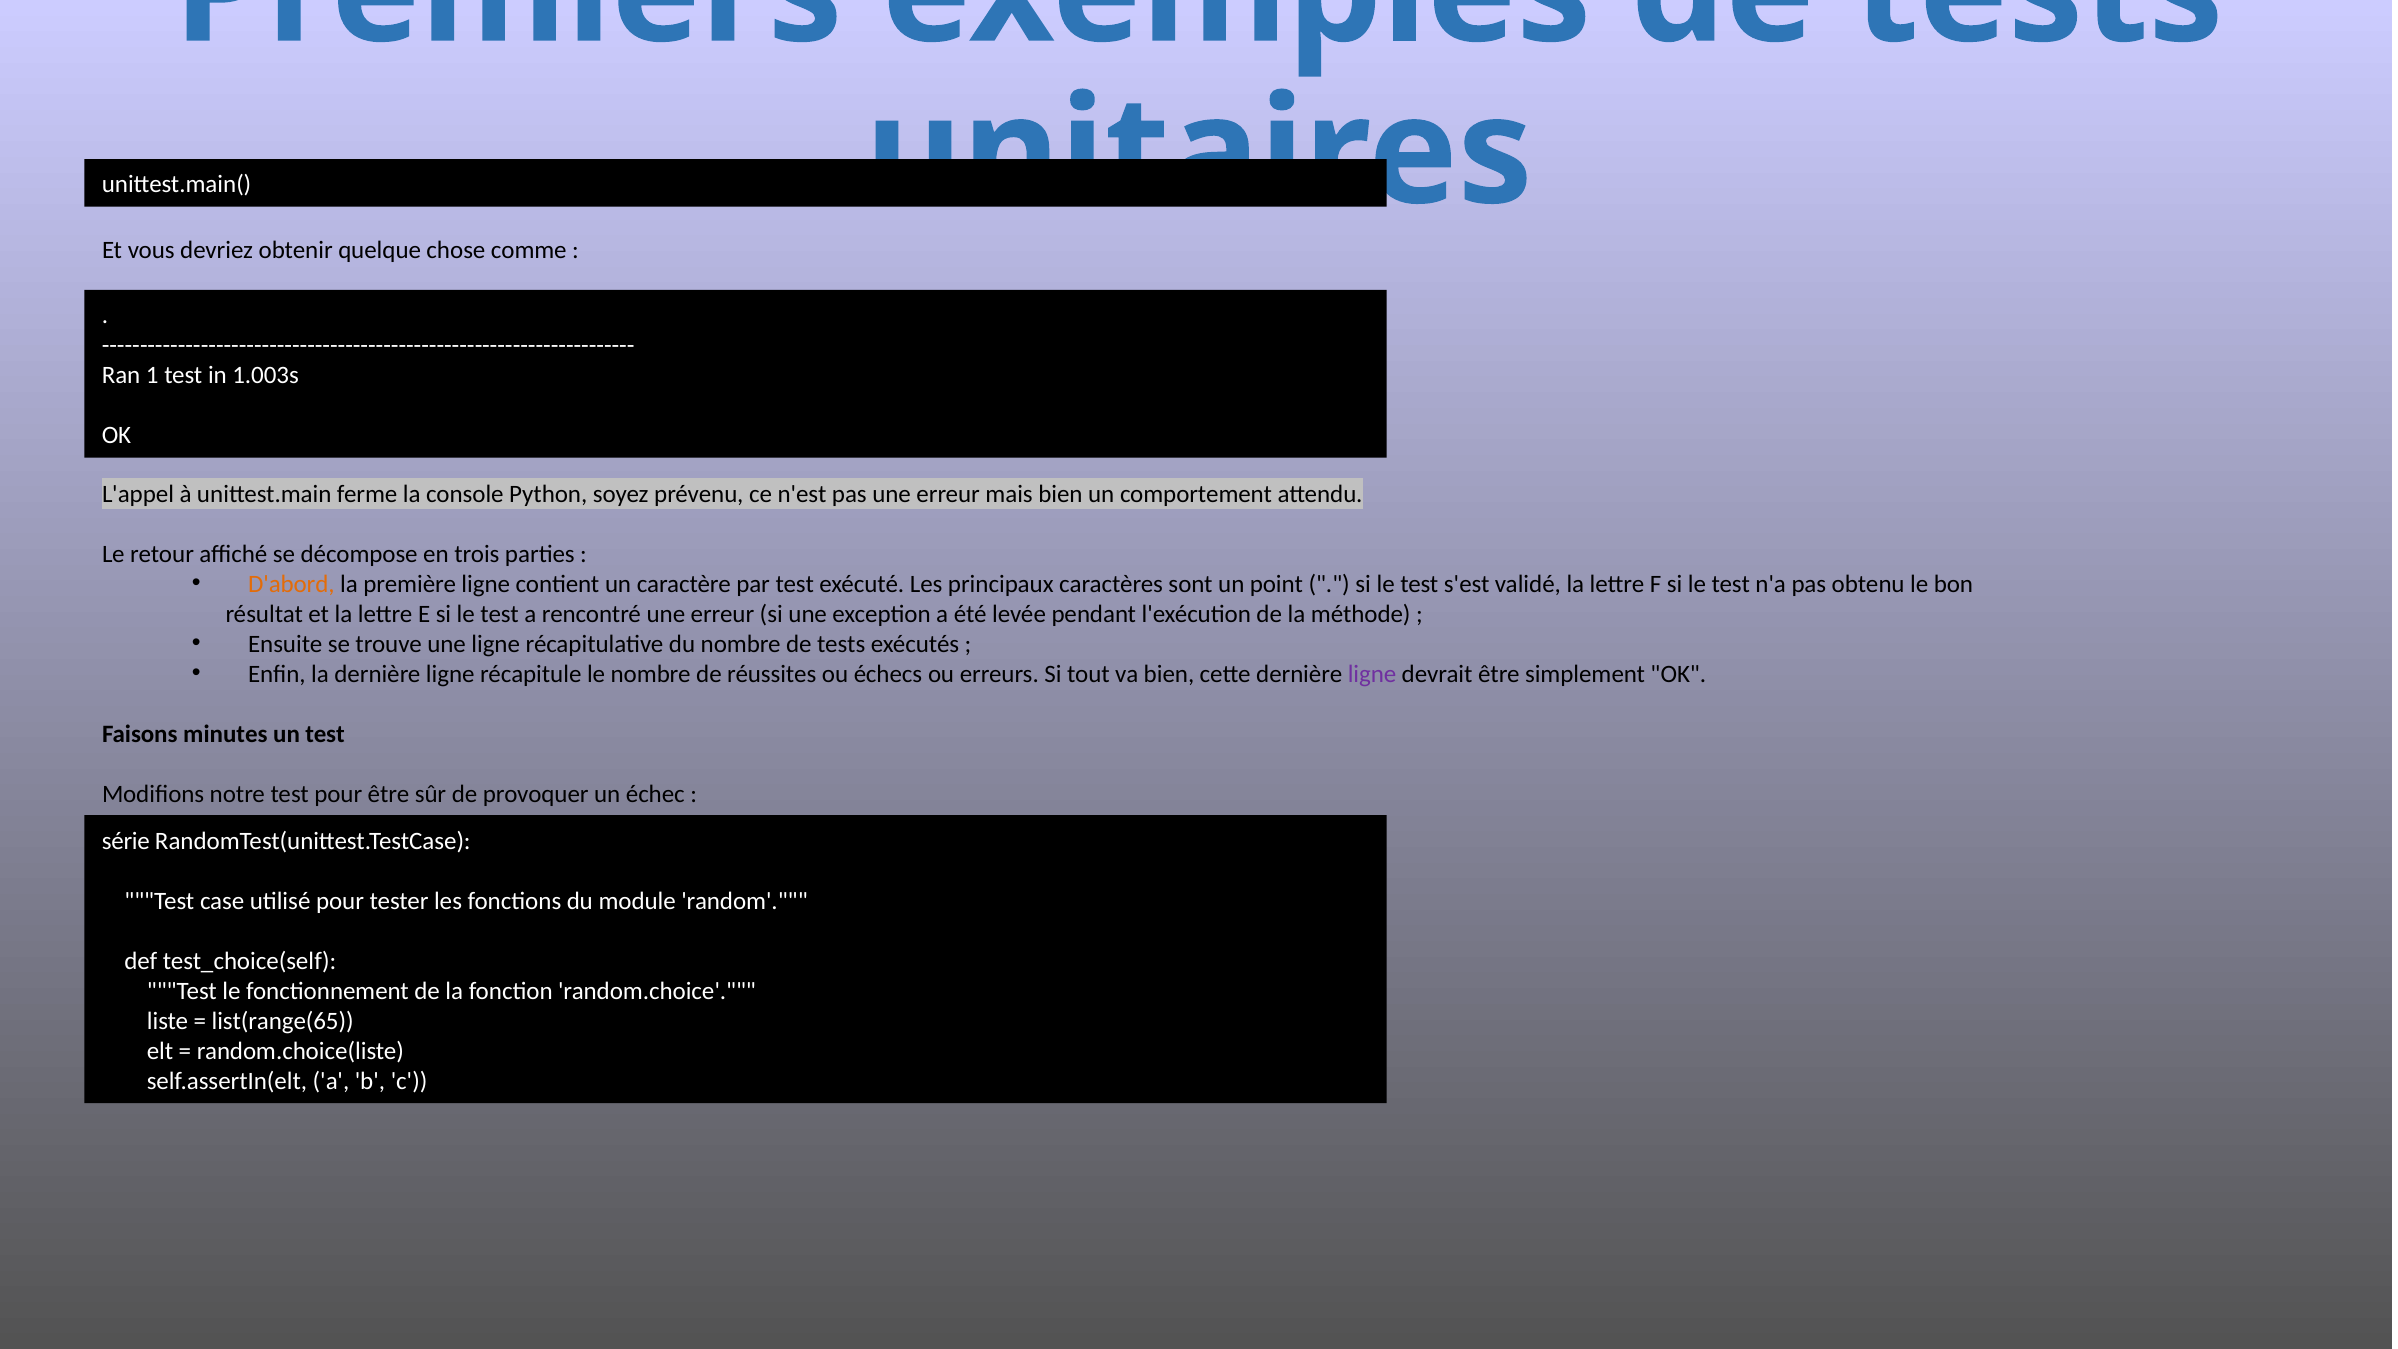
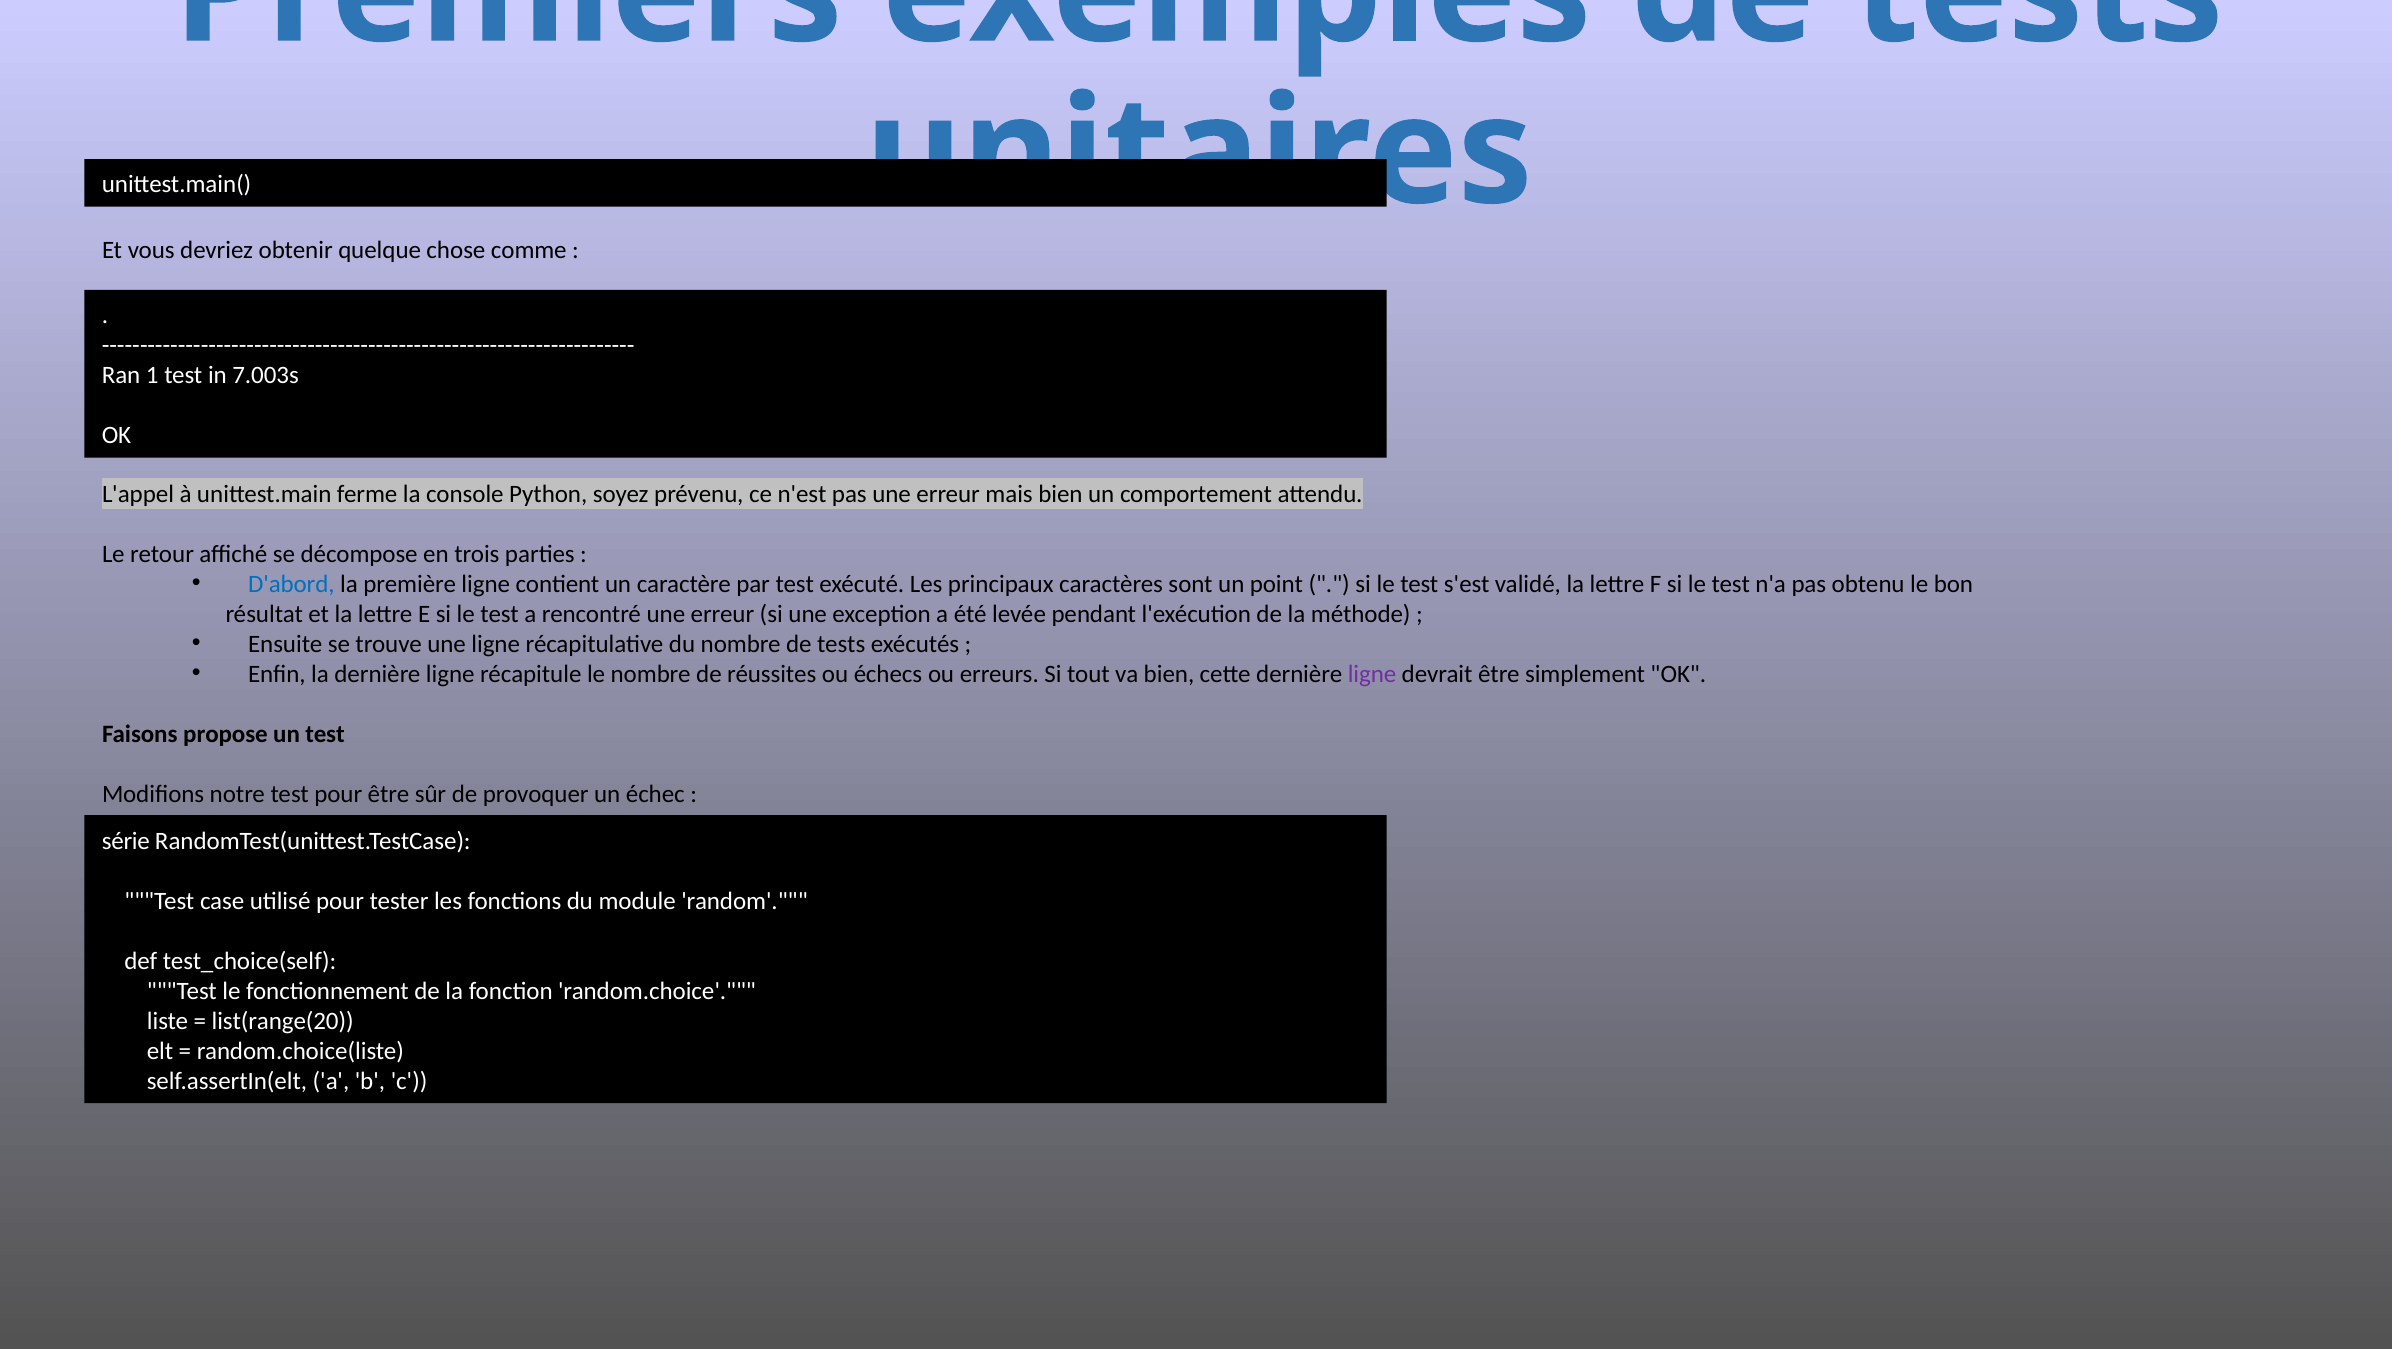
1.003s: 1.003s -> 7.003s (266, 376)
D'abord colour: orange -> blue (291, 584)
minutes: minutes -> propose (225, 734)
list(range(65: list(range(65 -> list(range(20 (283, 1021)
